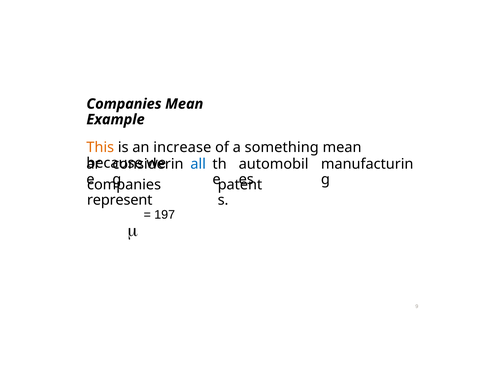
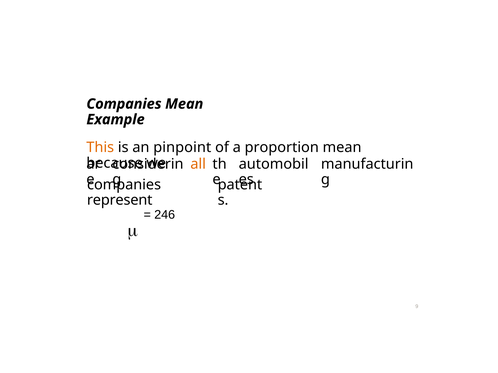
increase: increase -> pinpoint (182, 148)
something: something -> proportion (282, 148)
all colour: blue -> orange (198, 164)
197: 197 -> 246 (165, 215)
